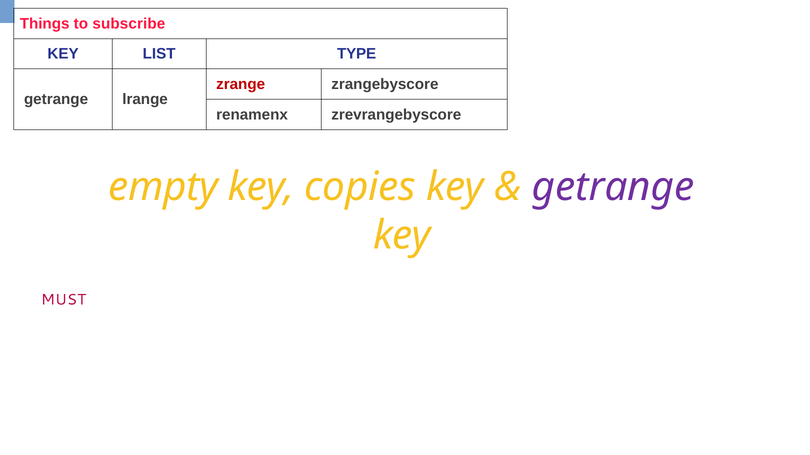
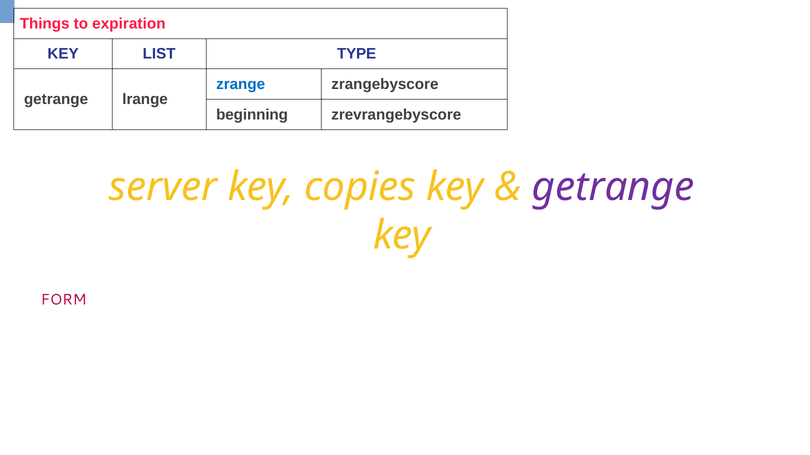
subscribe: subscribe -> expiration (129, 24)
zrange colour: red -> blue (241, 84)
renamenx: renamenx -> beginning (252, 115)
empty: empty -> server (163, 187)
MUST: MUST -> FORM (64, 300)
